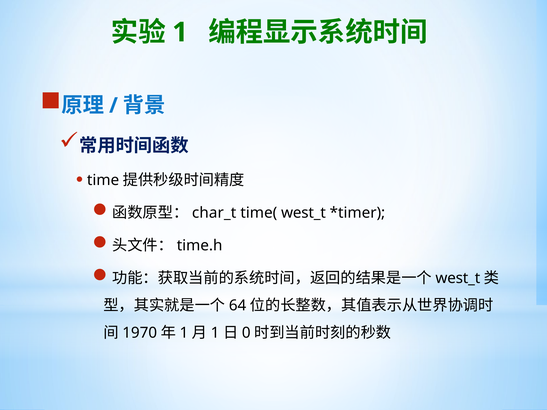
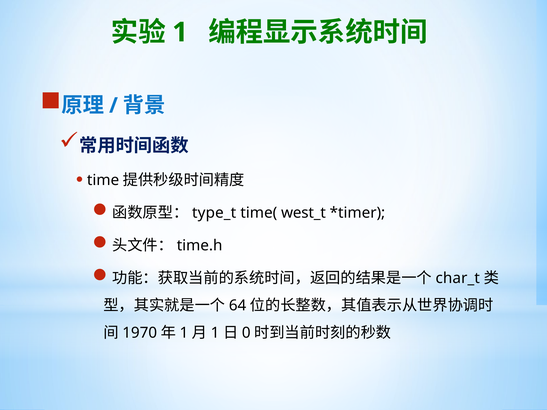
char_t: char_t -> type_t (214, 213)
west_t: west_t -> char_t (458, 278)
